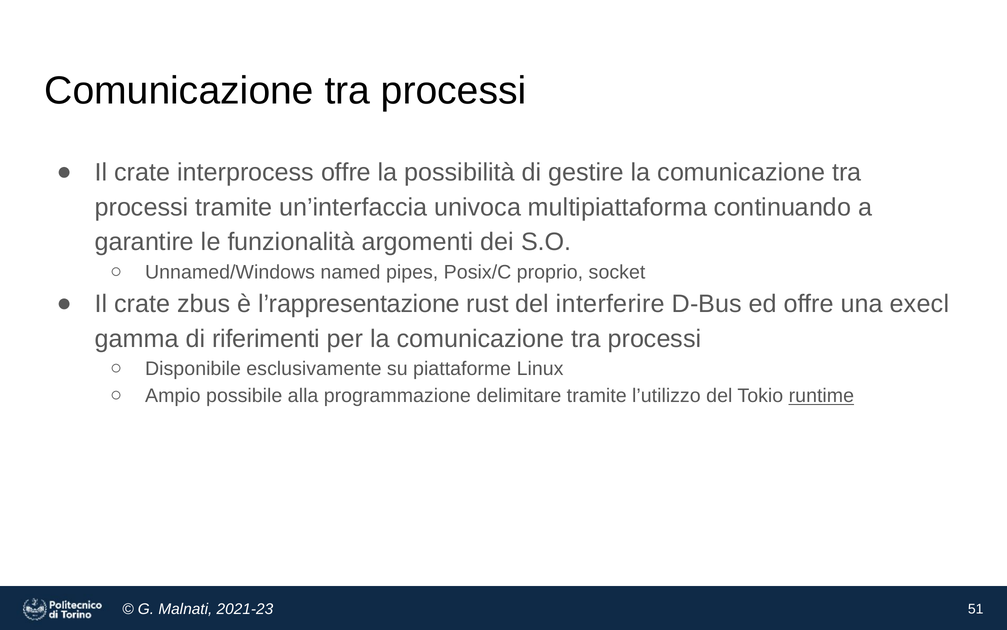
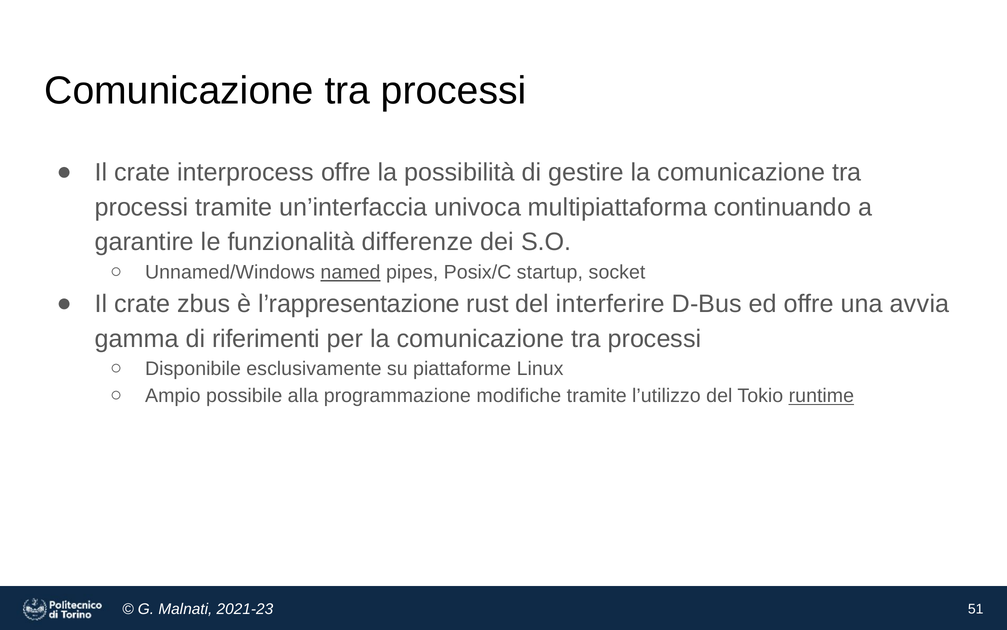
argomenti: argomenti -> differenze (417, 242)
named underline: none -> present (350, 272)
proprio: proprio -> startup (550, 272)
execl: execl -> avvia (920, 304)
delimitare: delimitare -> modifiche (519, 396)
